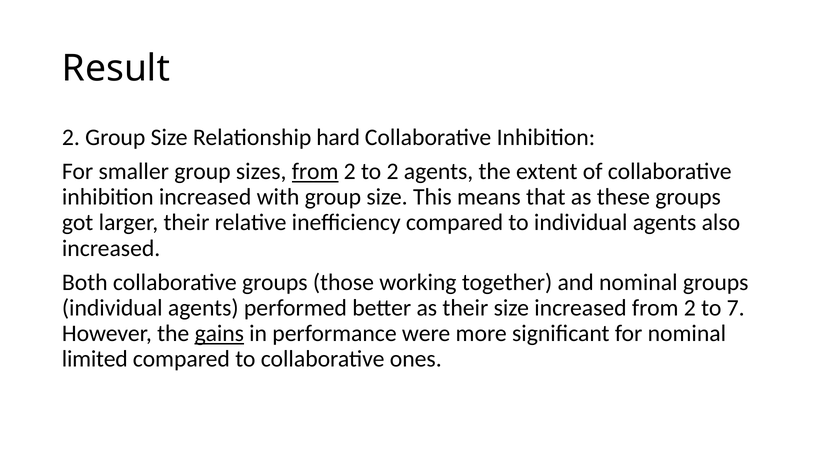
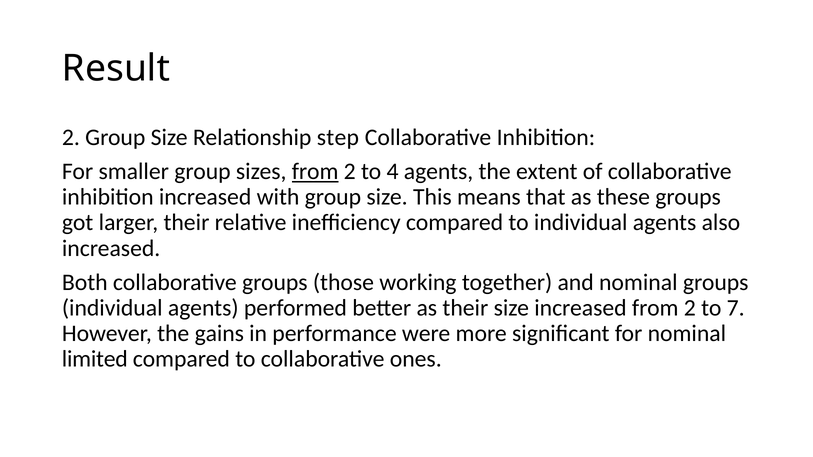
hard: hard -> step (338, 137)
to 2: 2 -> 4 (393, 172)
gains underline: present -> none (219, 334)
